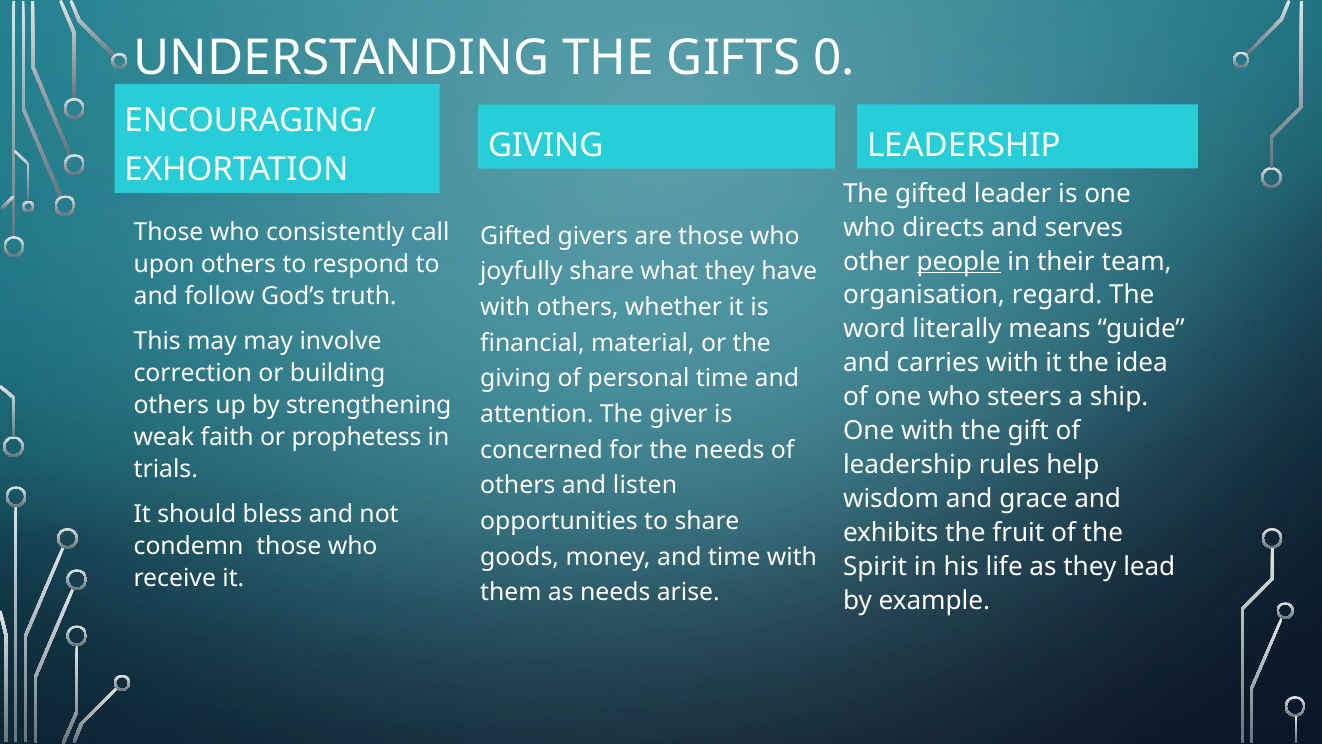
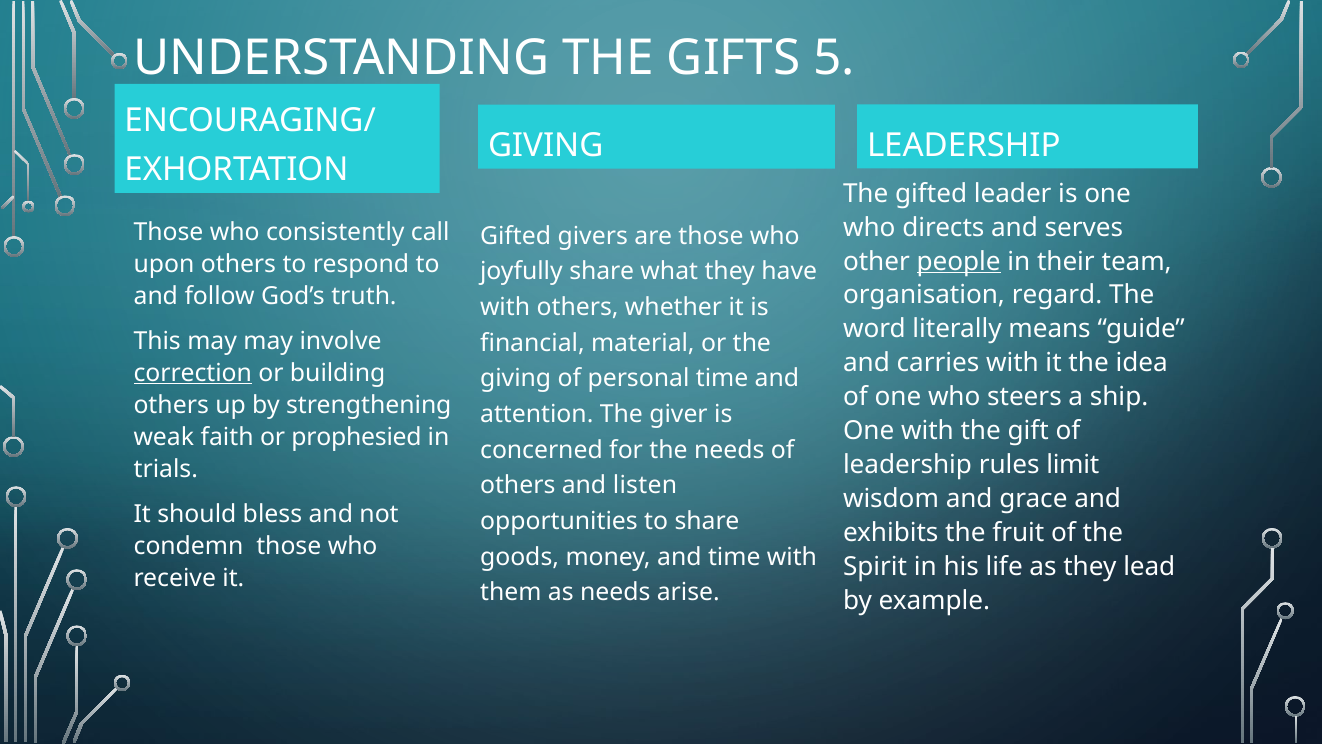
0: 0 -> 5 (834, 58)
correction underline: none -> present (193, 373)
prophetess: prophetess -> prophesied (357, 437)
help: help -> limit (1073, 465)
